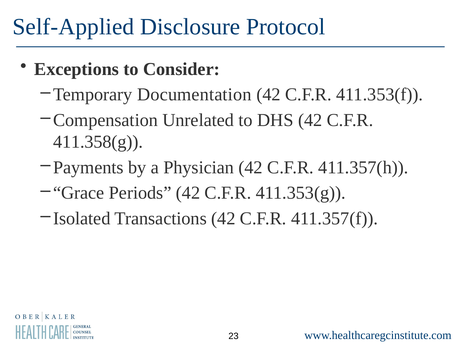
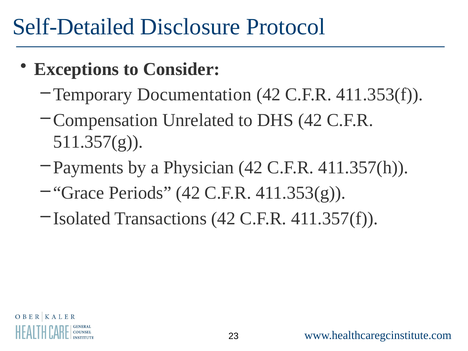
Self-Applied: Self-Applied -> Self-Detailed (74, 27)
411.358(g: 411.358(g -> 511.357(g (98, 142)
